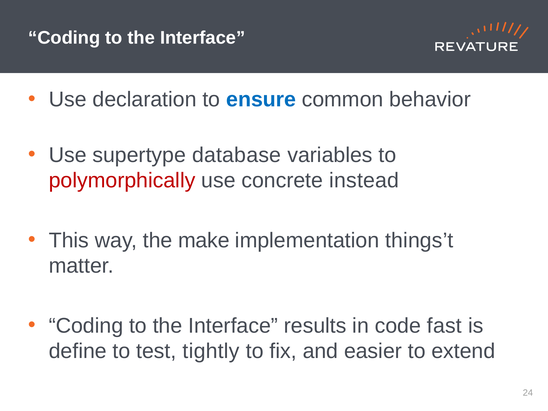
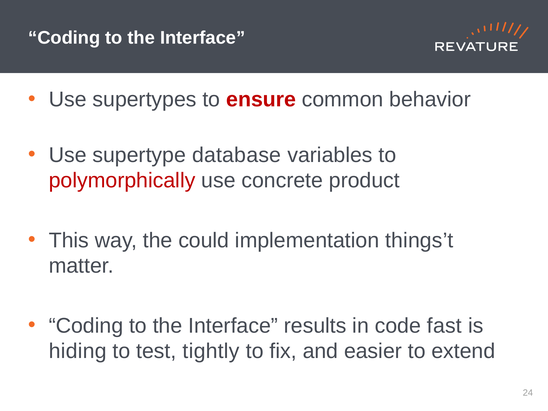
declaration: declaration -> supertypes (145, 100)
ensure colour: blue -> red (261, 100)
instead: instead -> product (364, 181)
make: make -> could (204, 240)
define: define -> hiding (78, 351)
